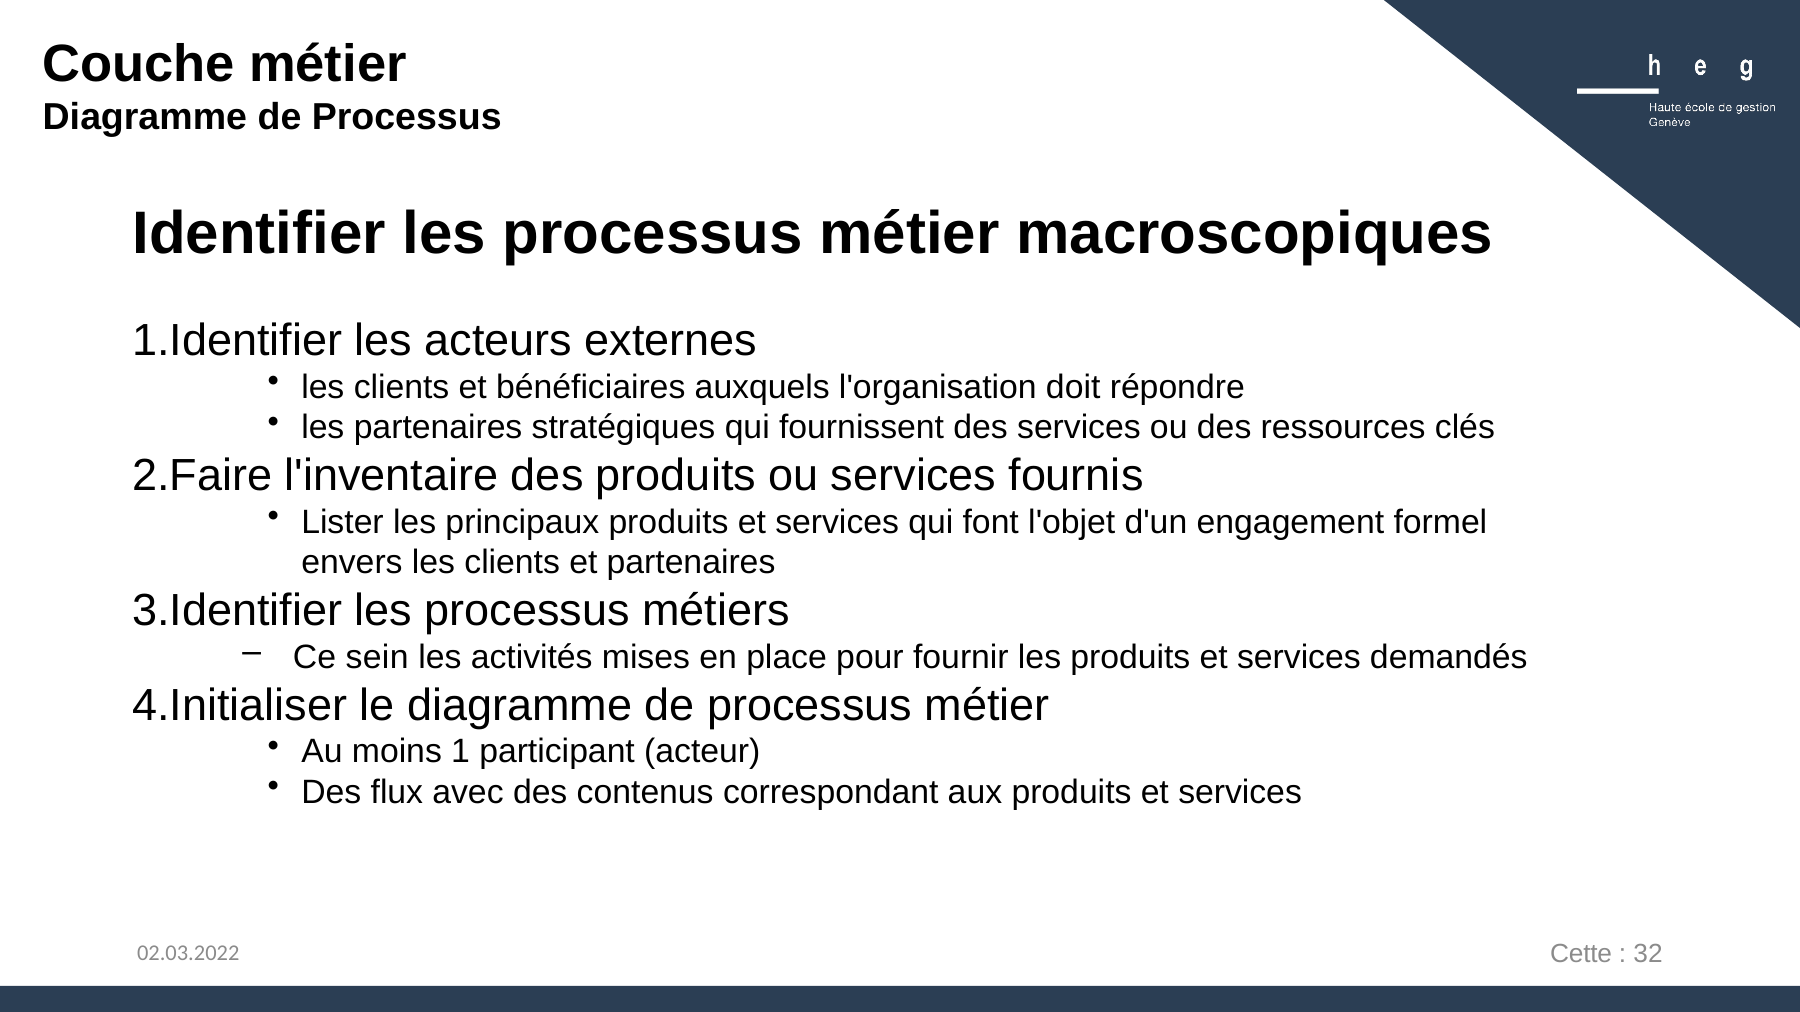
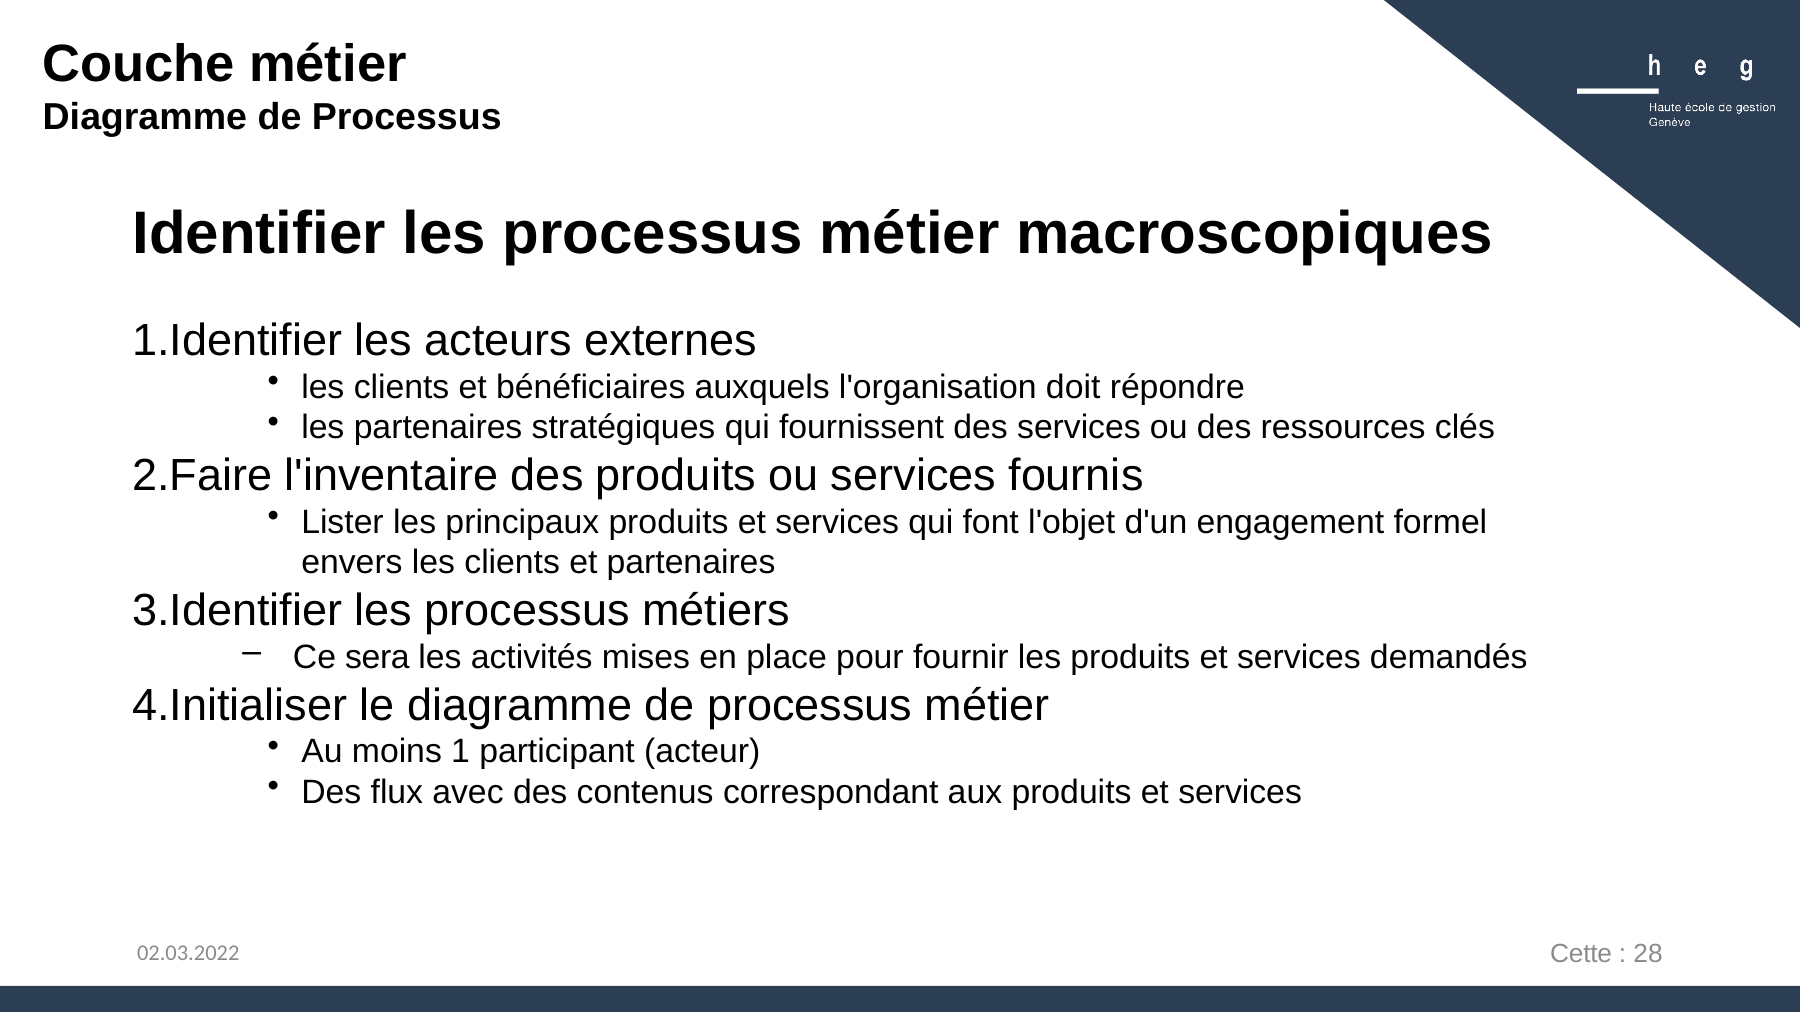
sein: sein -> sera (377, 657)
32: 32 -> 28 (1648, 954)
